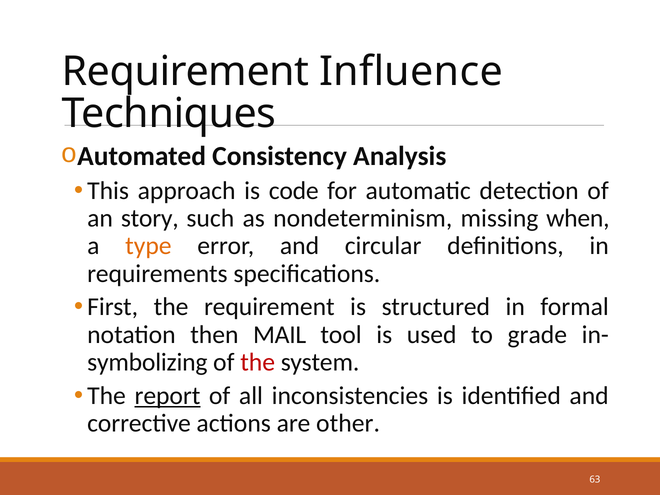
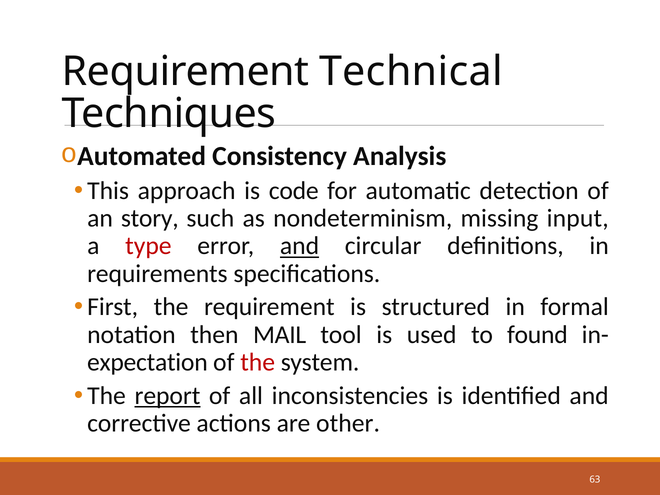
Influence: Influence -> Technical (411, 71)
when: when -> input (578, 218)
type colour: orange -> red (148, 246)
and underline: none -> present (300, 246)
grade: grade -> found (537, 335)
symbolizing: symbolizing -> expectation (147, 362)
